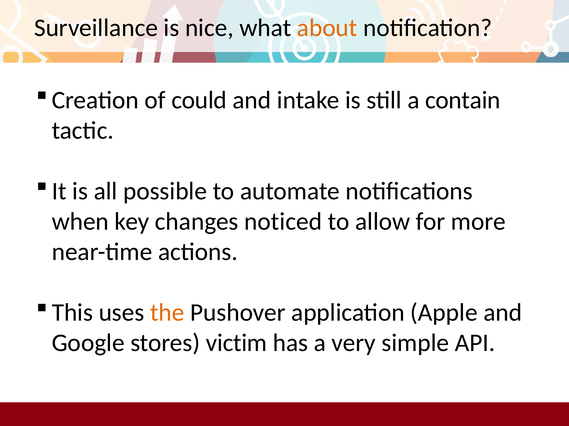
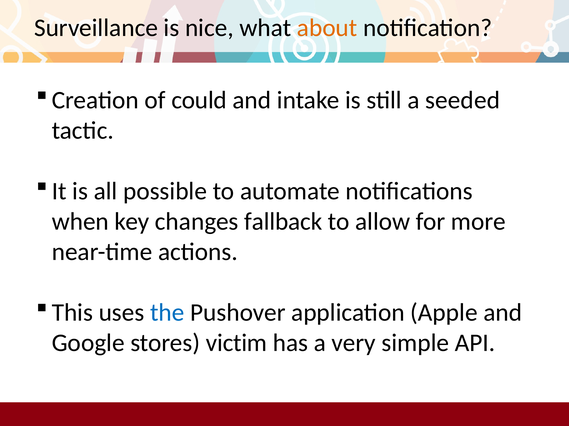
contain: contain -> seeded (463, 100)
noticed: noticed -> fallback (283, 222)
the colour: orange -> blue (167, 313)
